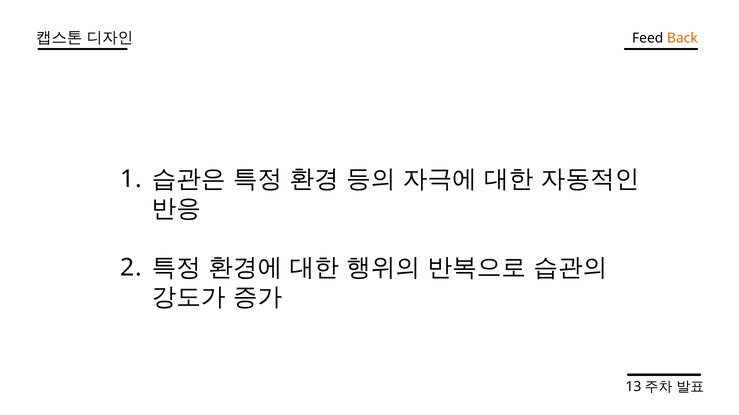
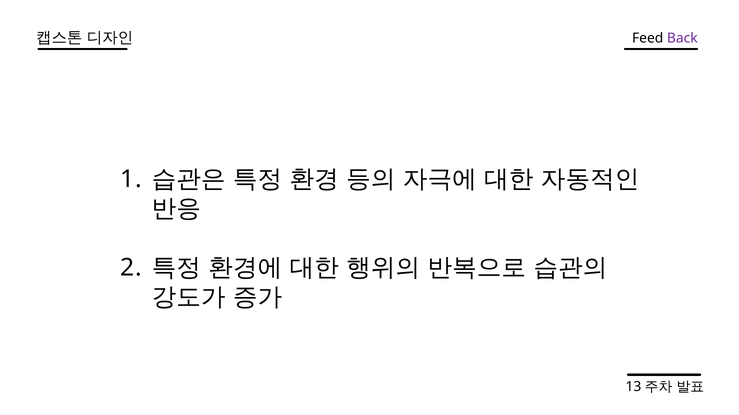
Back colour: orange -> purple (682, 38)
